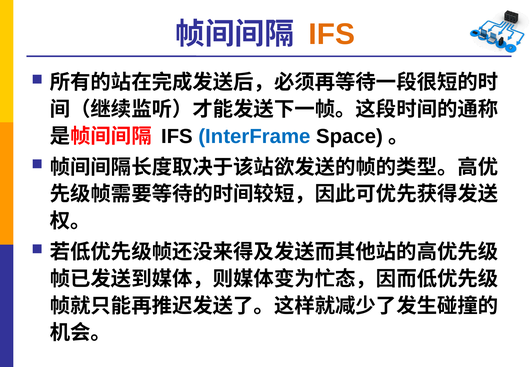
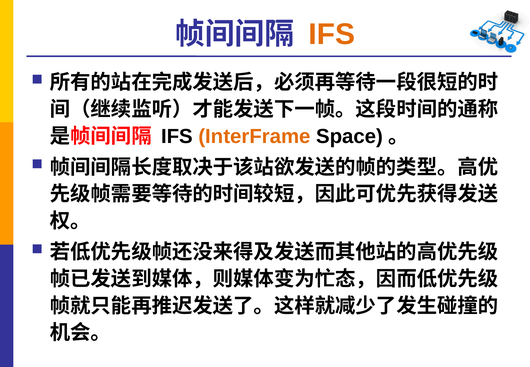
InterFrame colour: blue -> orange (254, 136)
